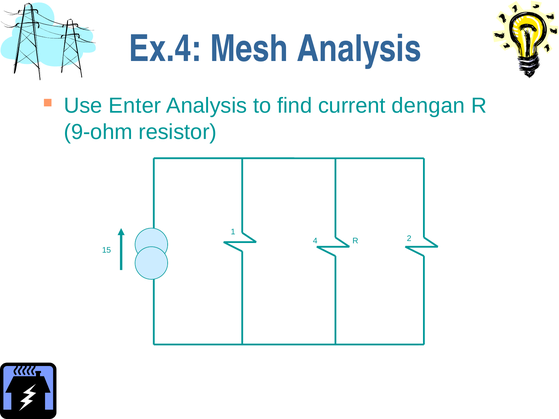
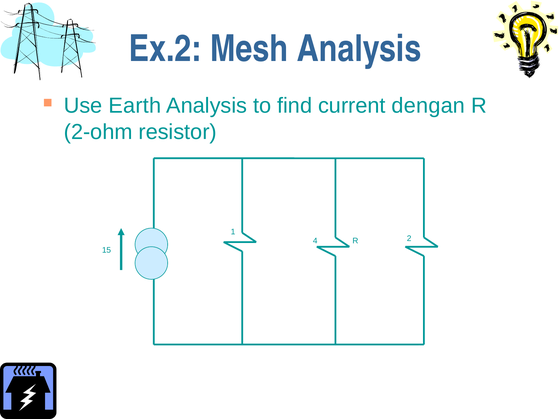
Ex.4: Ex.4 -> Ex.2 (165, 49)
Enter: Enter -> Earth (135, 106)
9-ohm: 9-ohm -> 2-ohm (98, 132)
